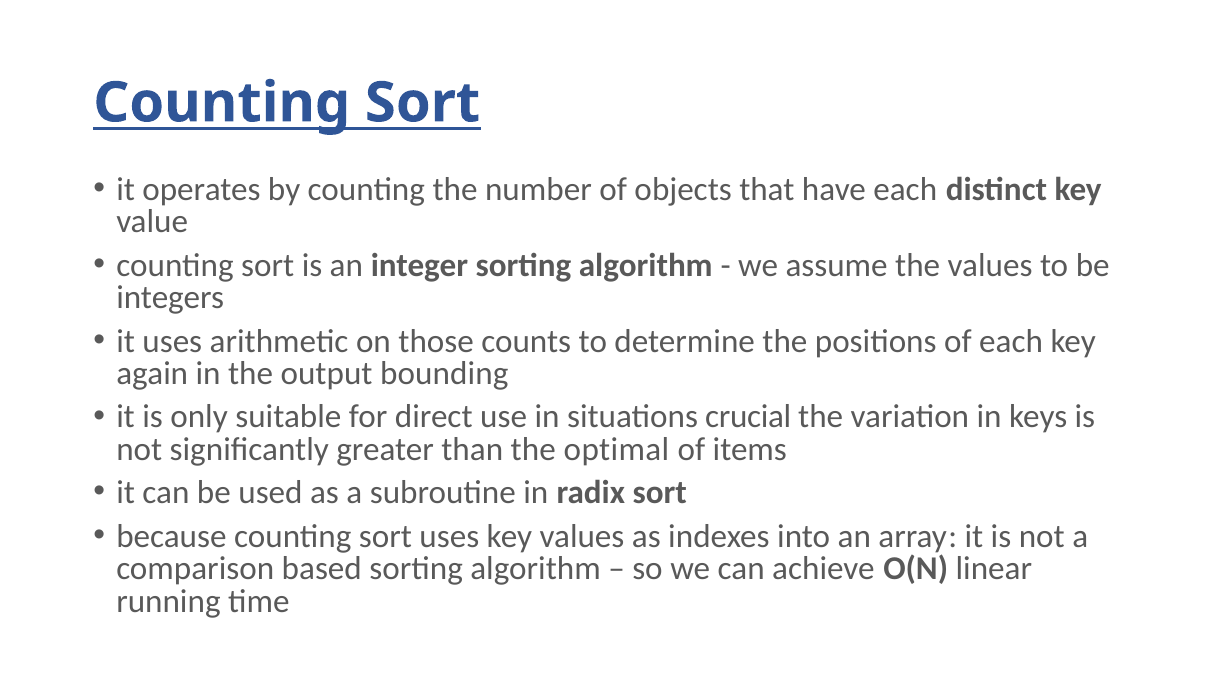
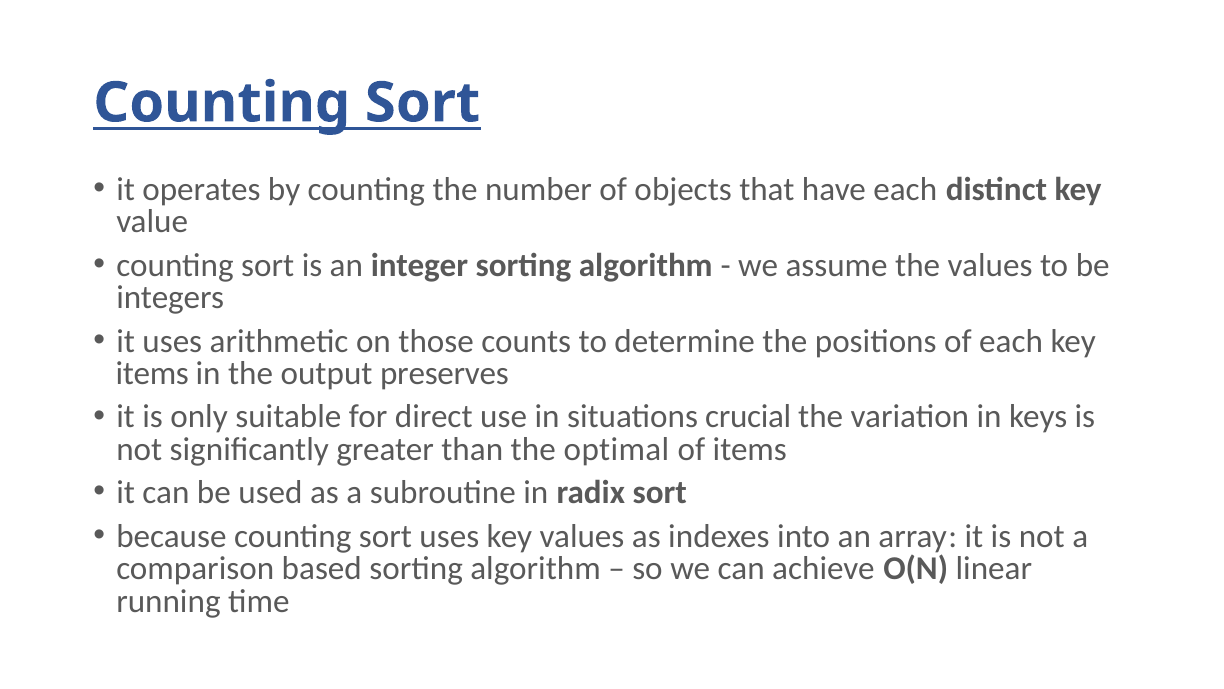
again: again -> items (152, 373)
bounding: bounding -> preserves (444, 373)
